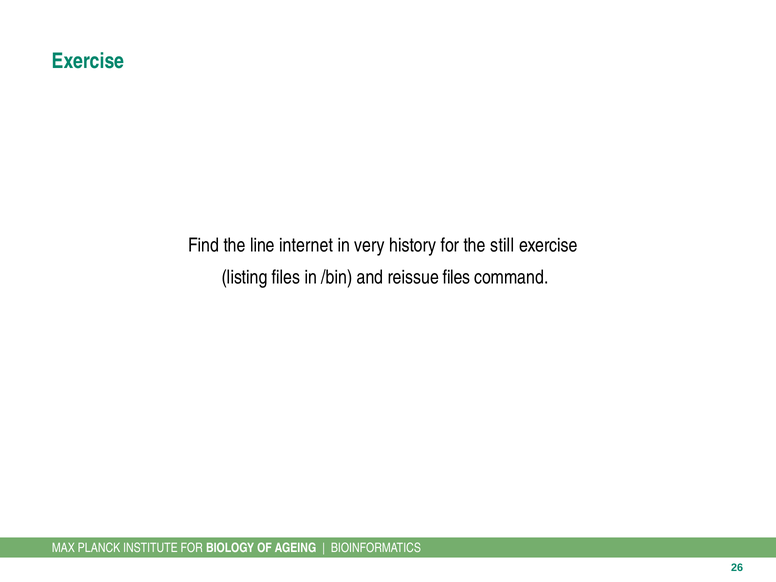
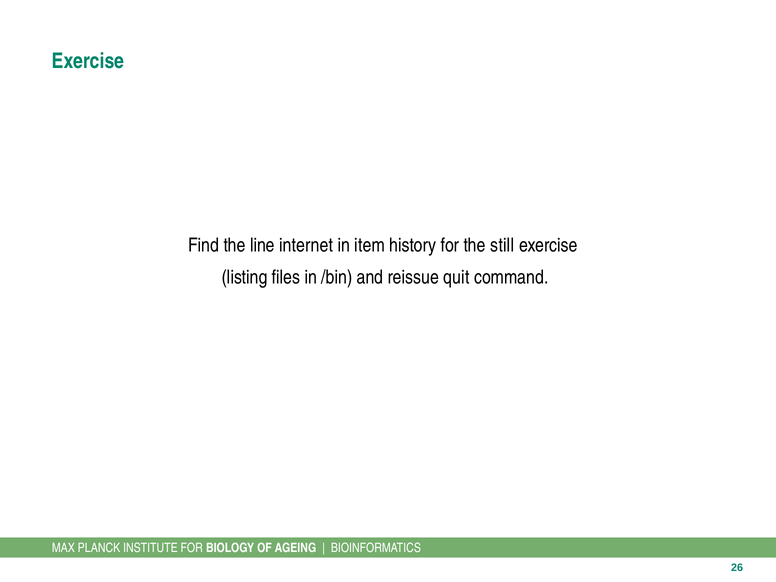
very: very -> item (370, 245)
reissue files: files -> quit (456, 277)
